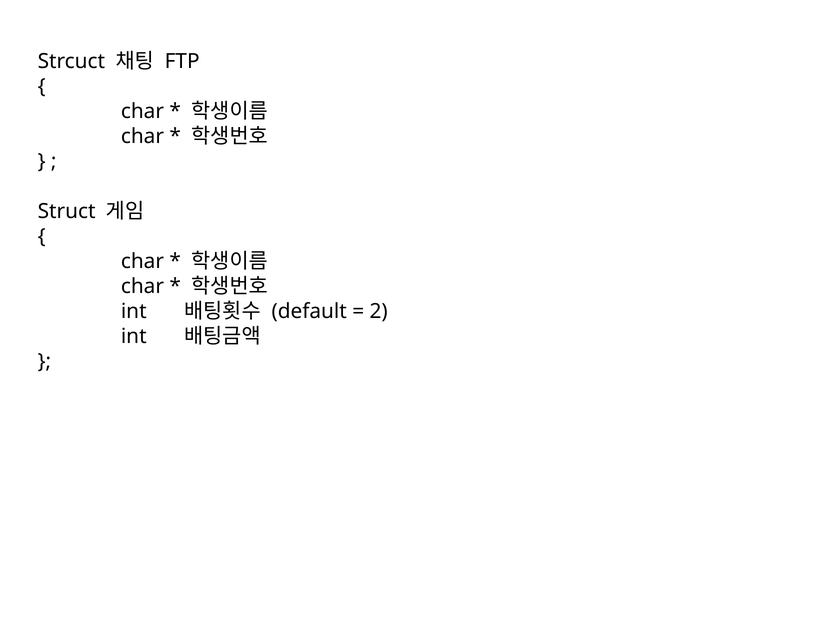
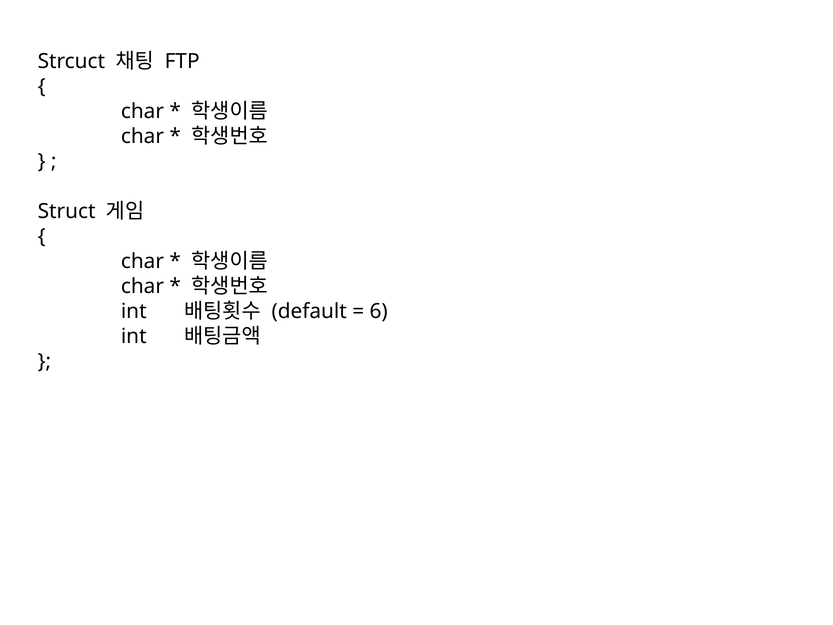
2: 2 -> 6 (379, 311)
